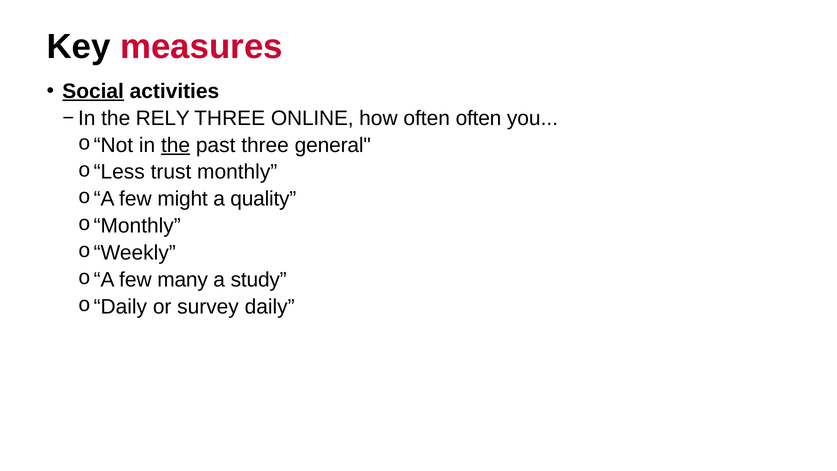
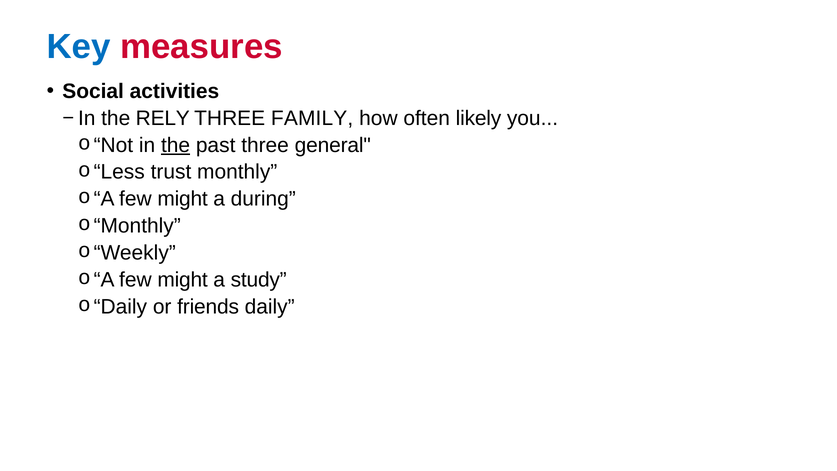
Key colour: black -> blue (79, 47)
Social underline: present -> none (93, 91)
ONLINE: ONLINE -> FAMILY (312, 118)
often often: often -> likely (478, 118)
quality: quality -> during (263, 199)
many: many -> might (183, 280)
survey: survey -> friends (208, 307)
